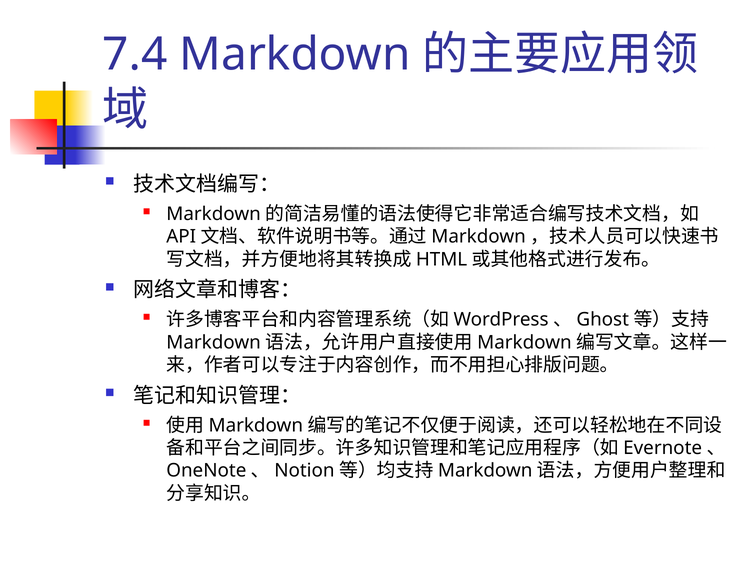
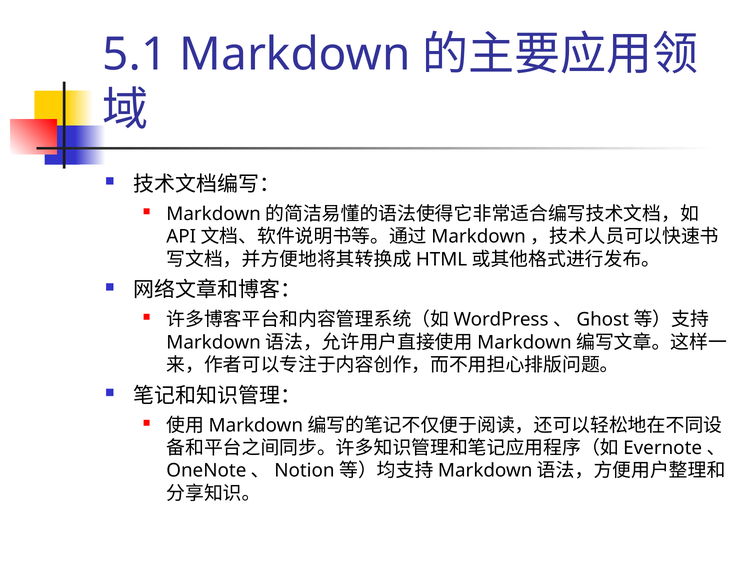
7.4: 7.4 -> 5.1 (135, 55)
